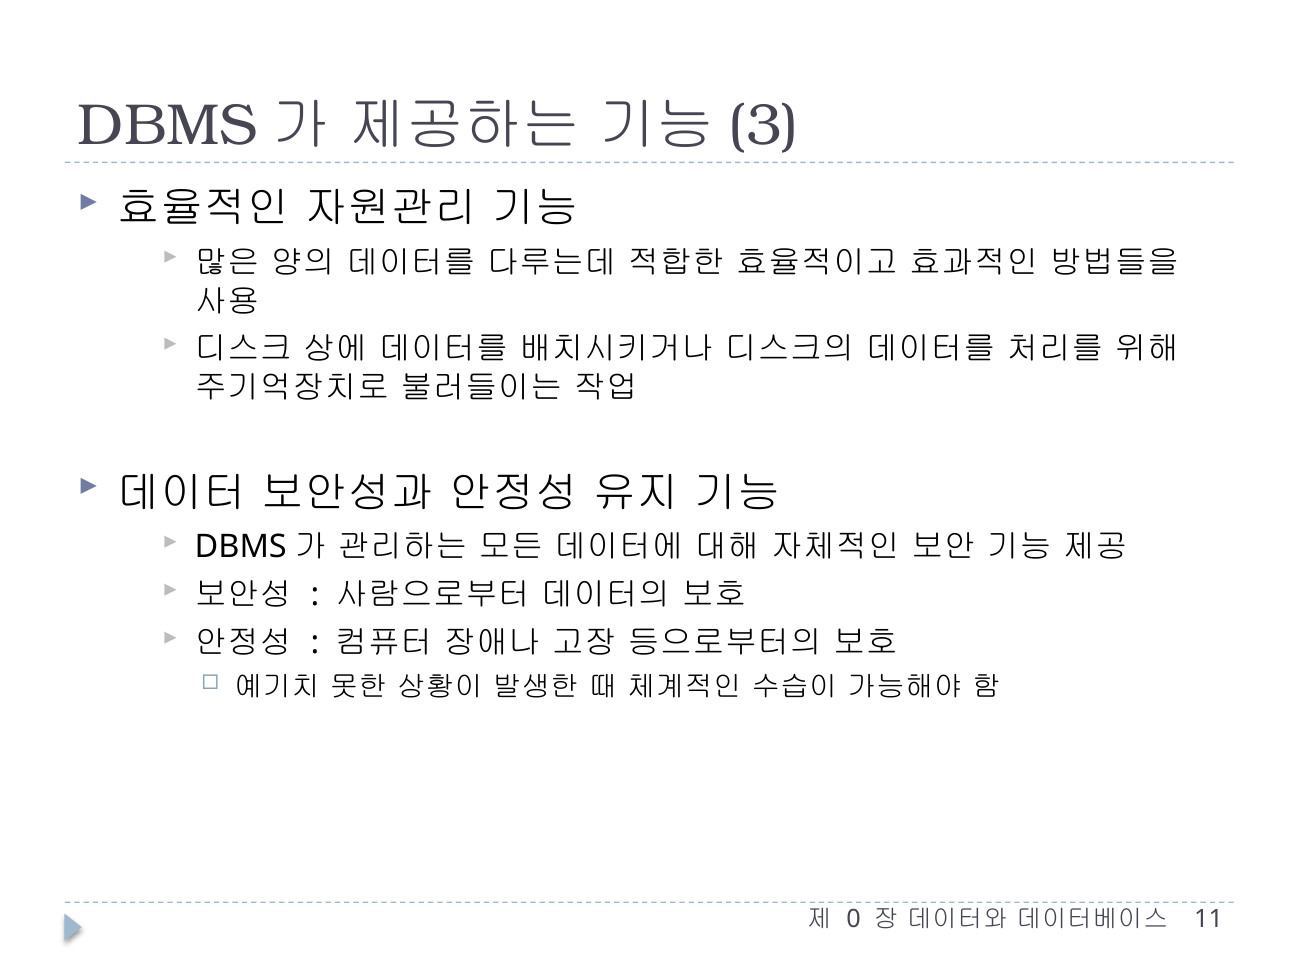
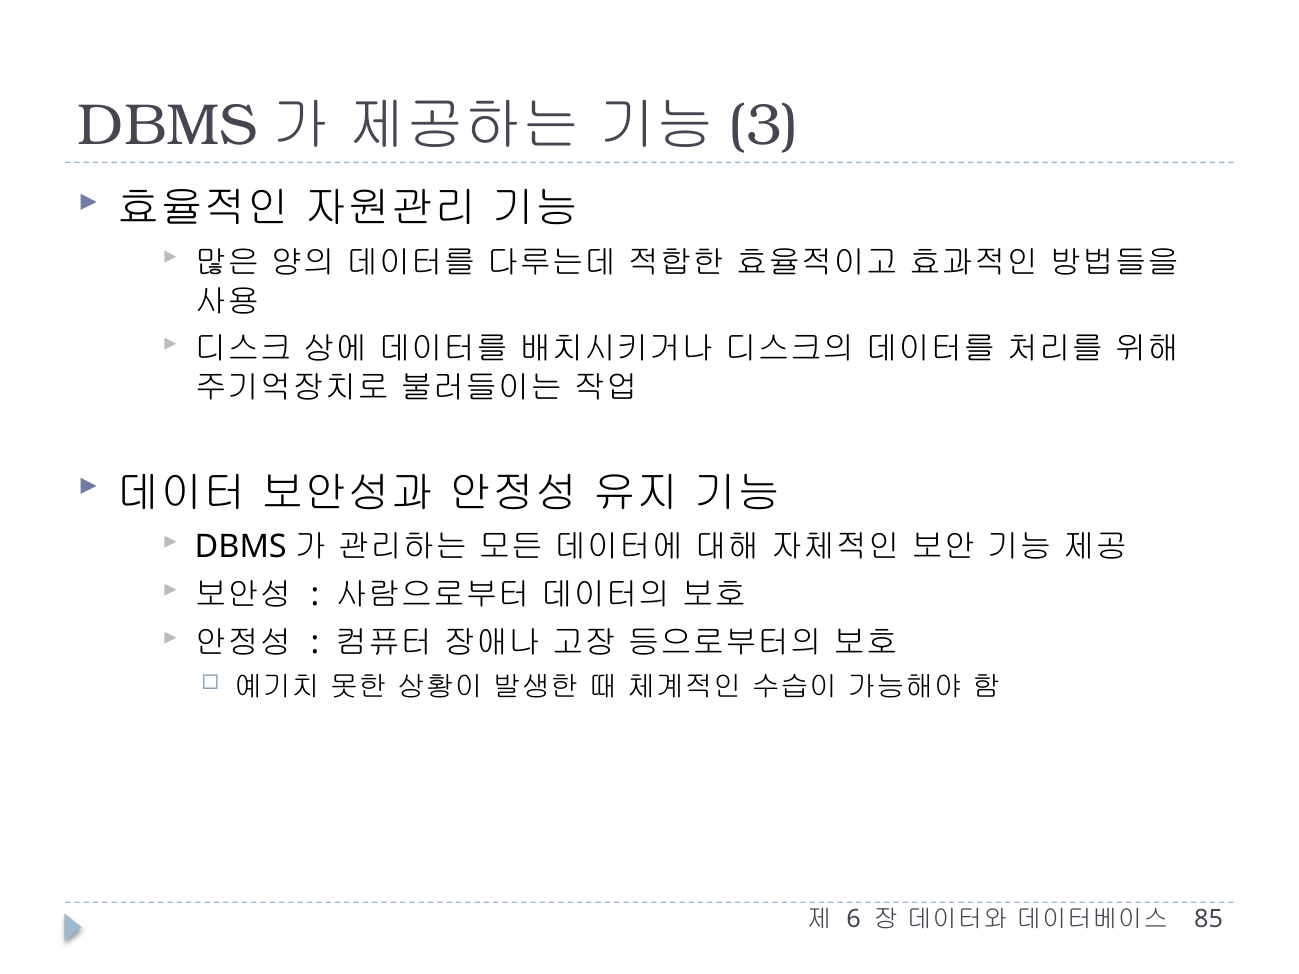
0: 0 -> 6 (854, 920)
11: 11 -> 85 (1209, 920)
